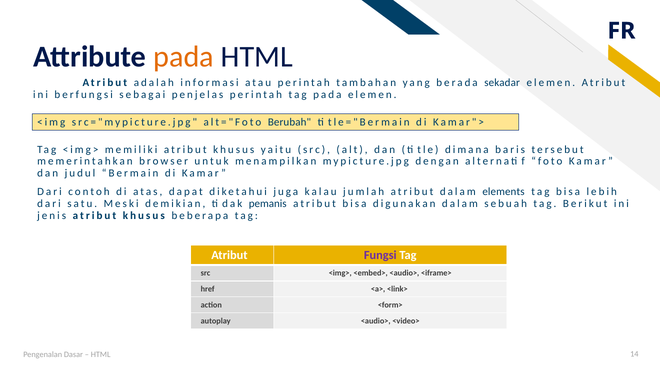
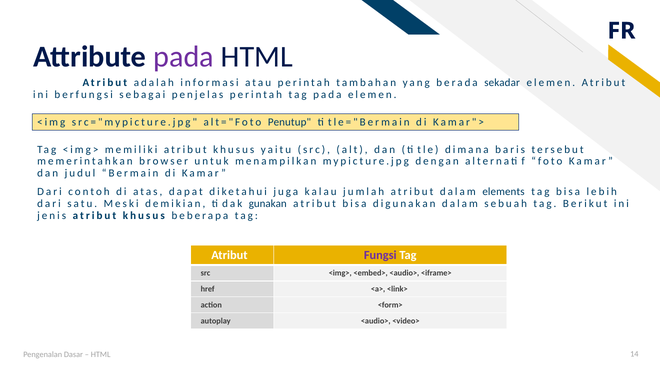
pada colour: orange -> purple (184, 57)
Berubah: Berubah -> Penutup (289, 122)
pemanis: pemanis -> gunakan (268, 204)
